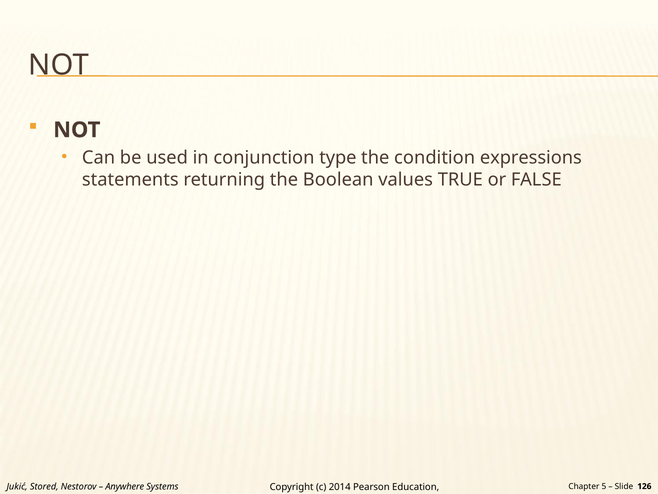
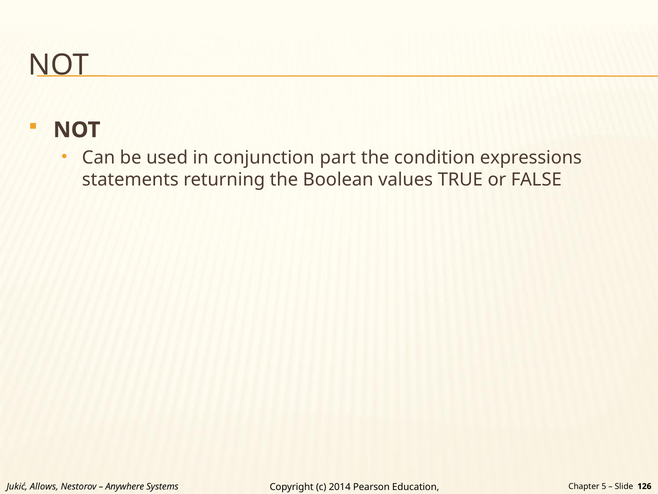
type: type -> part (338, 157)
Stored: Stored -> Allows (44, 486)
